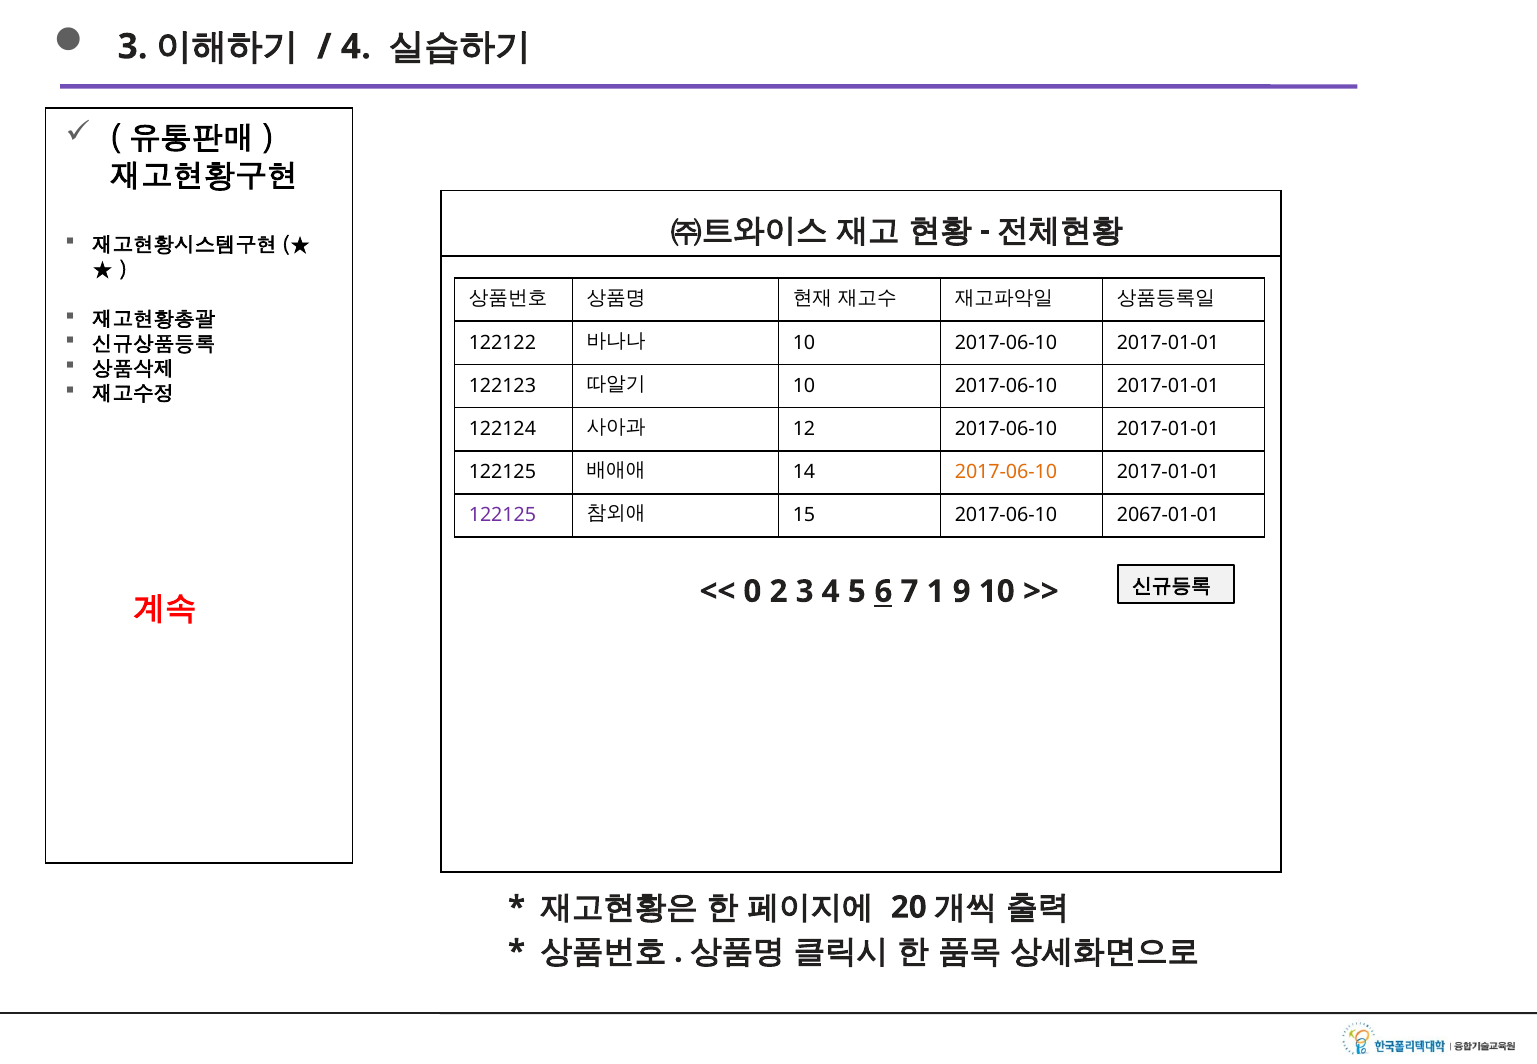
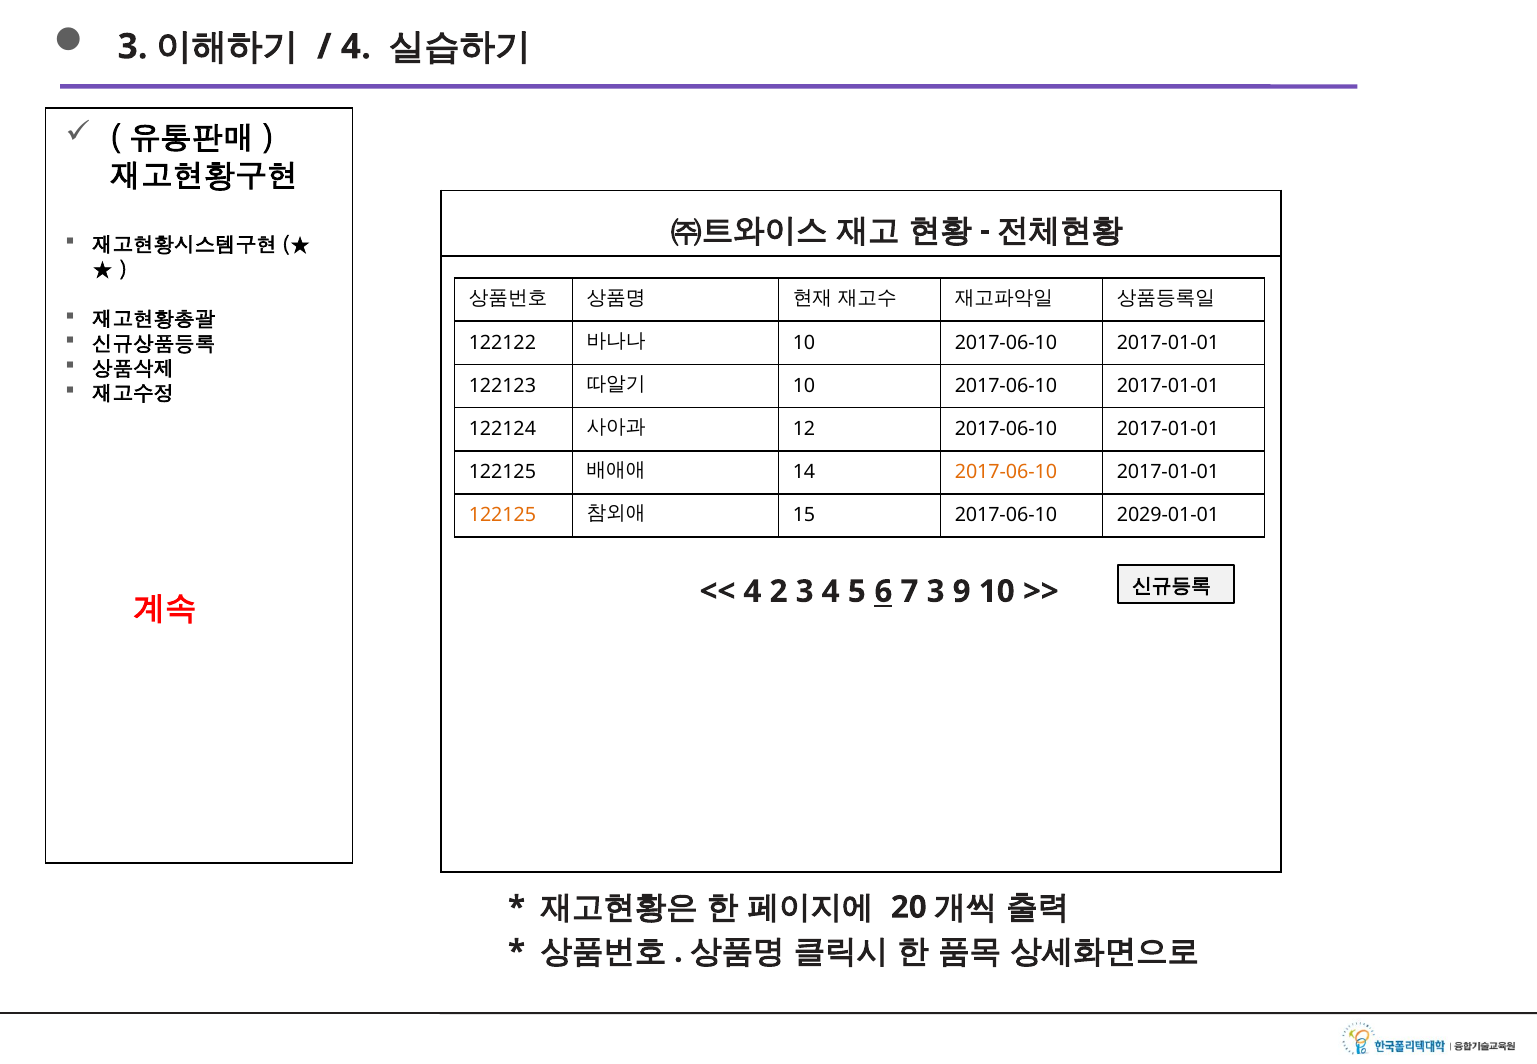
122125 colour: purple -> orange (502, 515)
2067-01-01: 2067-01-01 -> 2029-01-01 (1168, 515)
0: 0 -> 4 (752, 592)
7 1: 1 -> 3 (936, 592)
